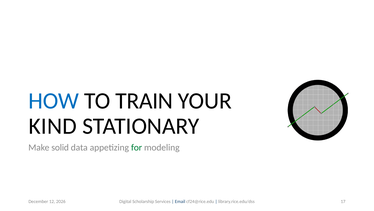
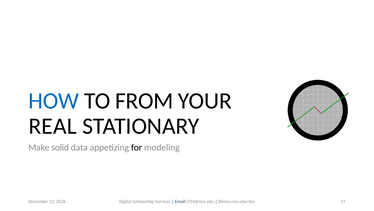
TRAIN: TRAIN -> FROM (144, 101)
KIND: KIND -> REAL (53, 126)
for colour: green -> black (137, 147)
